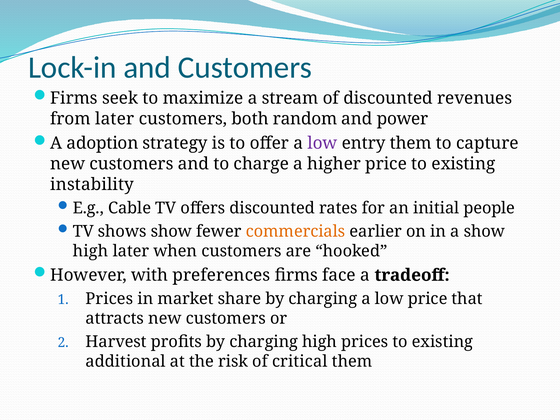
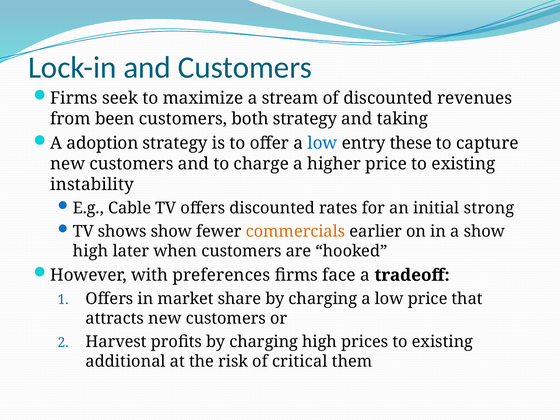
from later: later -> been (115, 119)
both random: random -> strategy (305, 119)
power: power -> taking (402, 119)
low colour: purple -> blue (322, 143)
entry them: them -> these (411, 143)
people: people -> strong (489, 208)
Prices: Prices -> Offers (109, 299)
